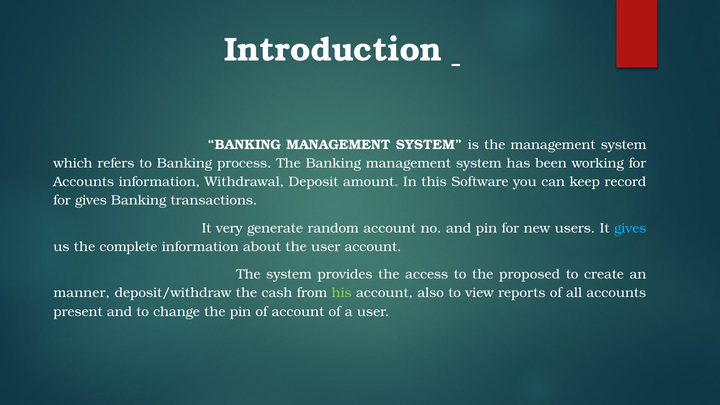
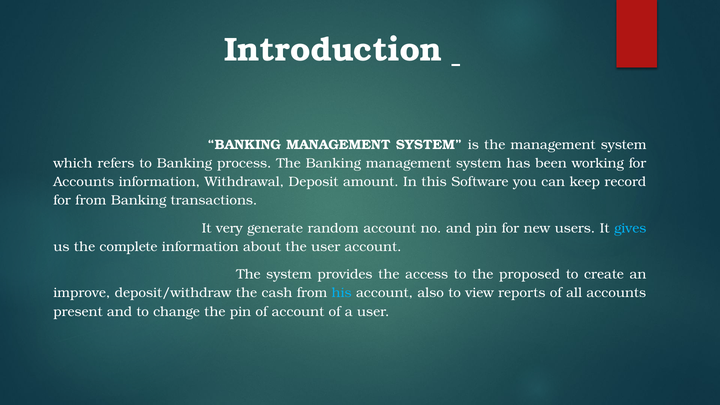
for gives: gives -> from (91, 201)
manner: manner -> improve (82, 293)
his colour: light green -> light blue (342, 293)
